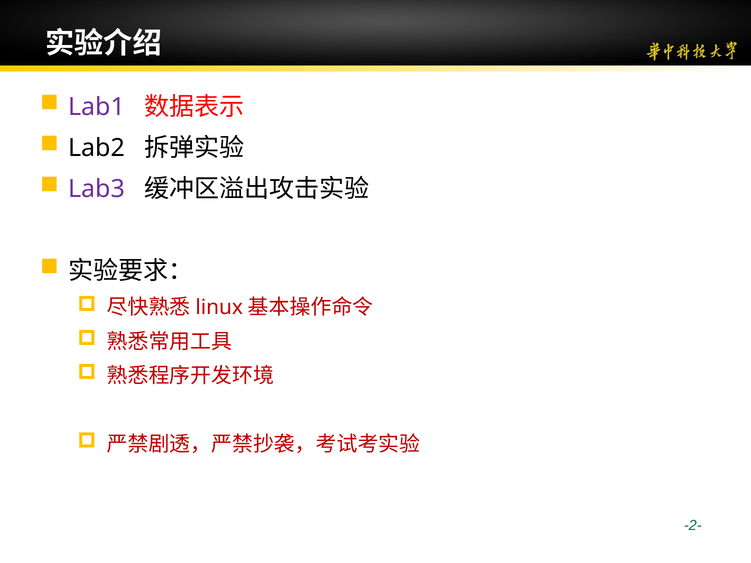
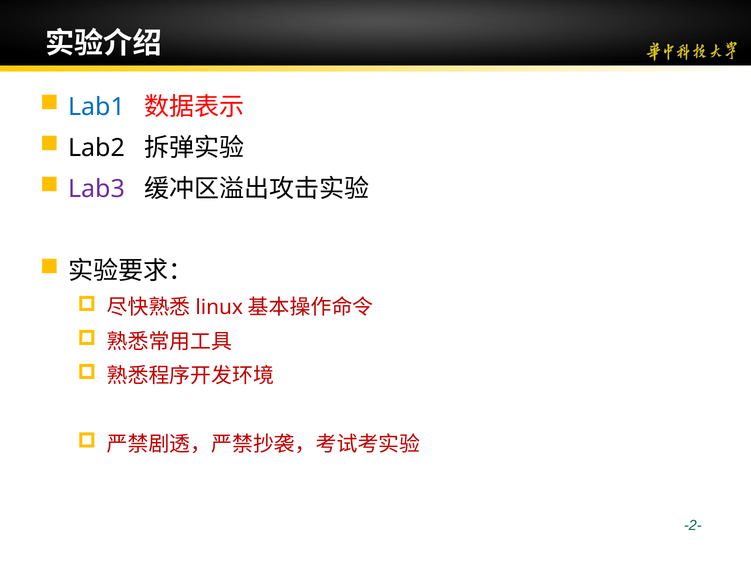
Lab1 colour: purple -> blue (97, 107)
